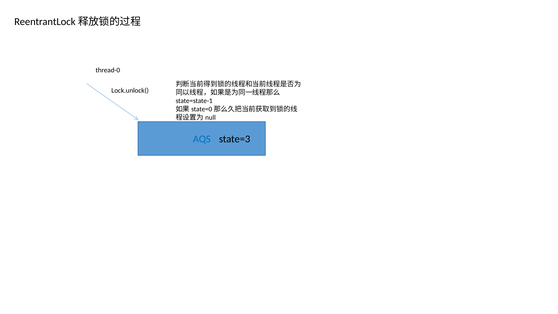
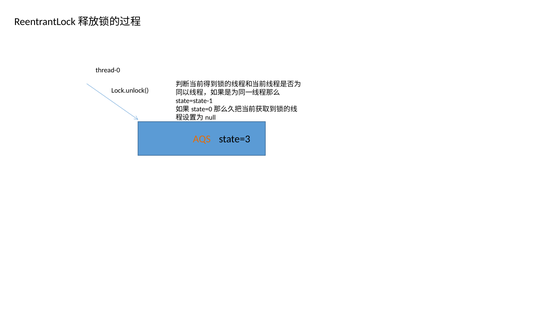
AQS colour: blue -> orange (202, 139)
